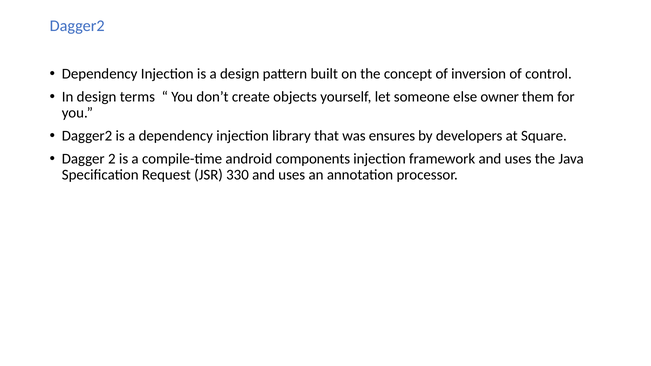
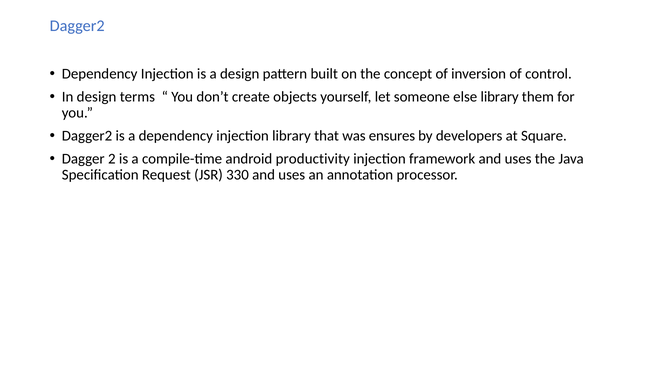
else owner: owner -> library (500, 97)
components: components -> productivity (313, 159)
